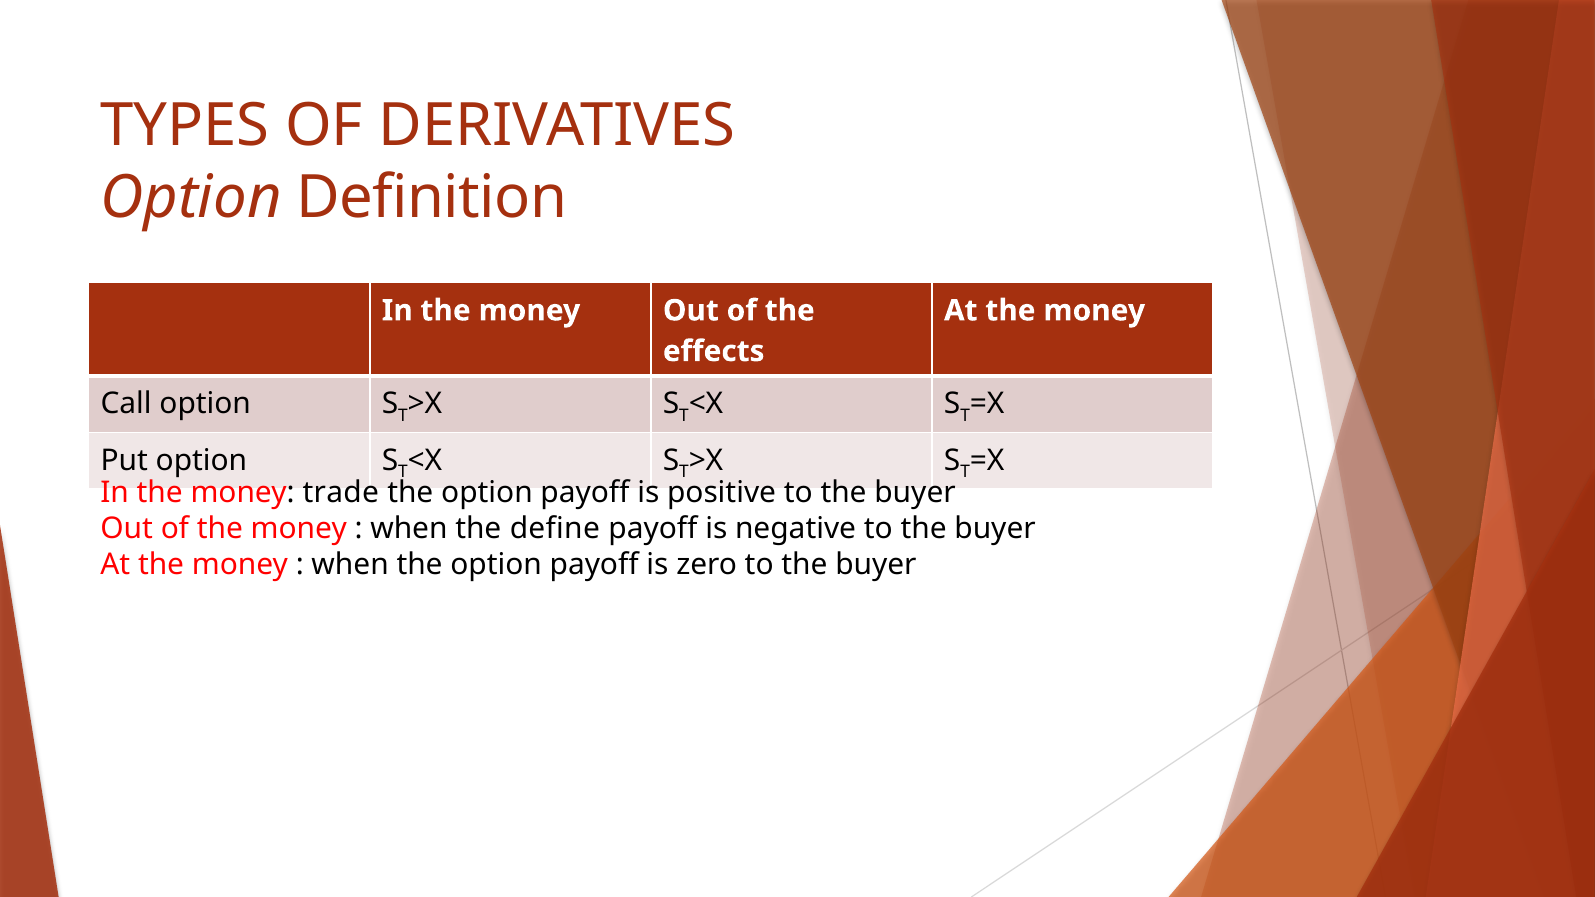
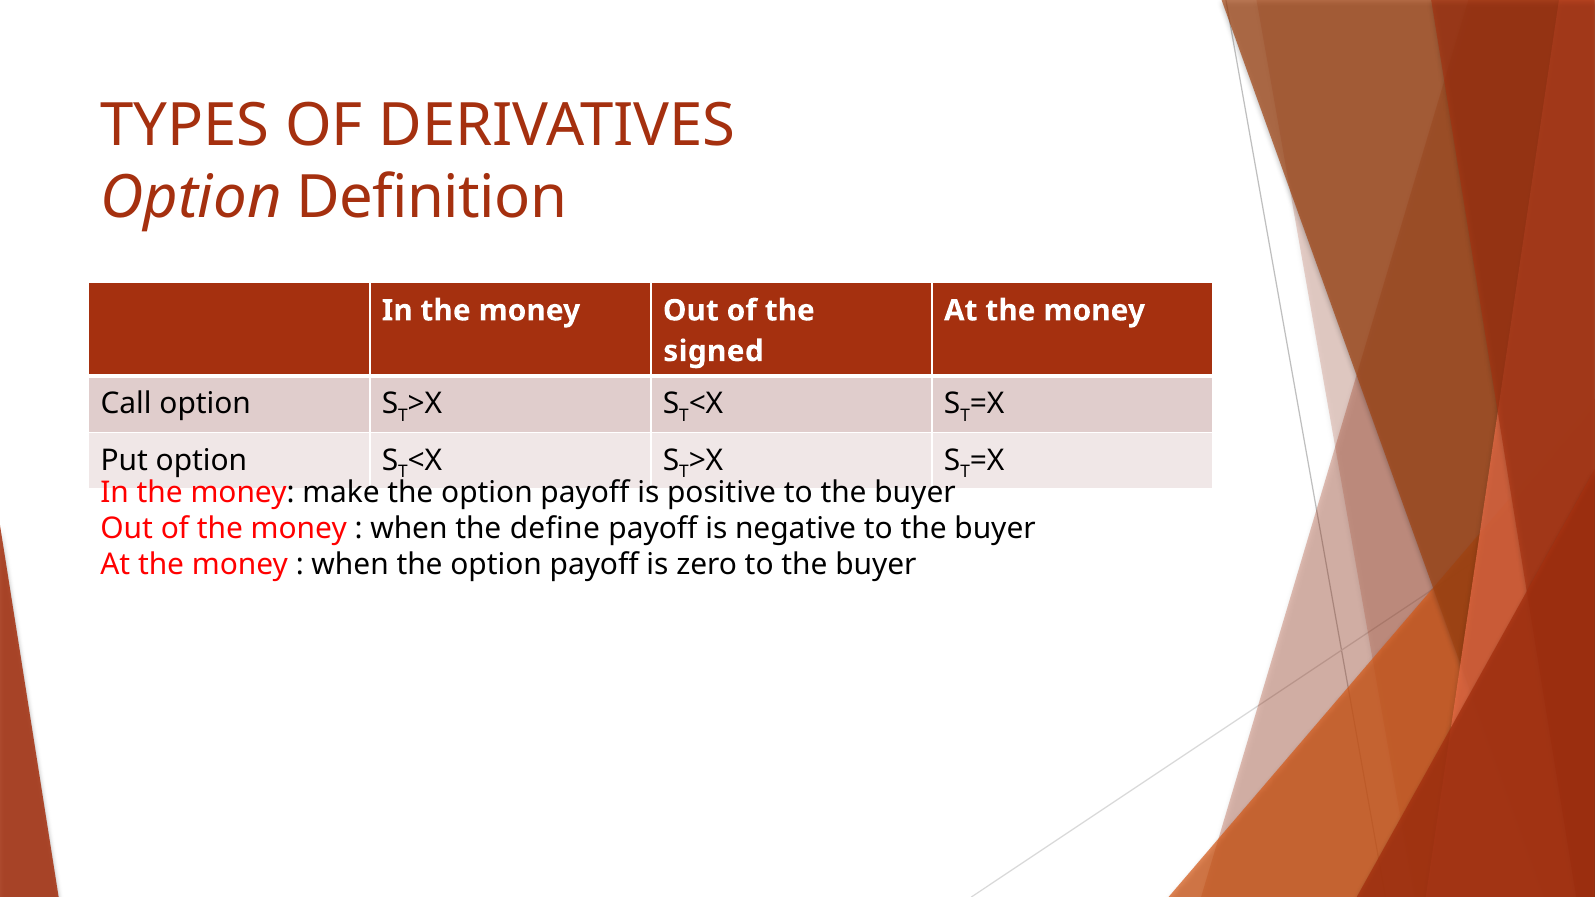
effects: effects -> signed (714, 351)
trade: trade -> make (341, 493)
